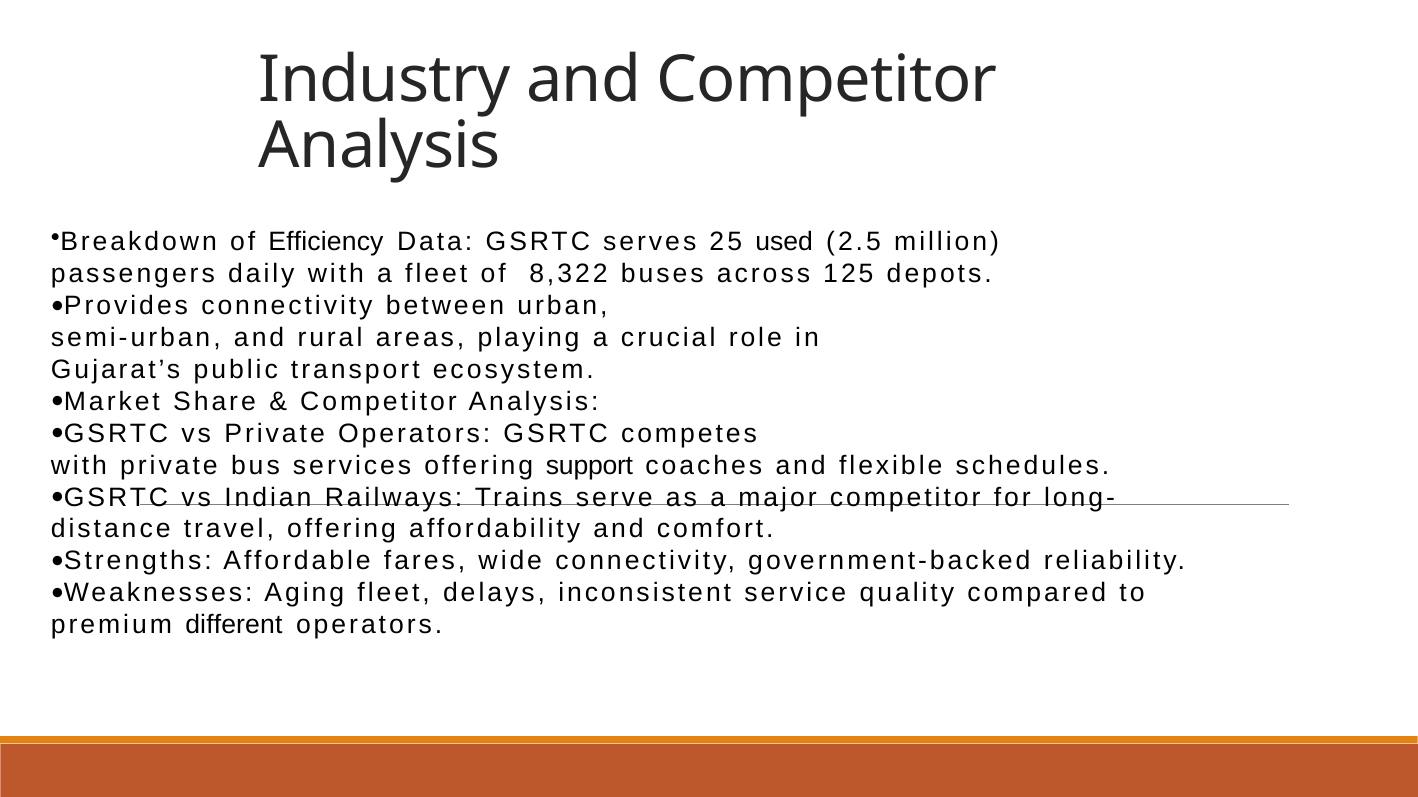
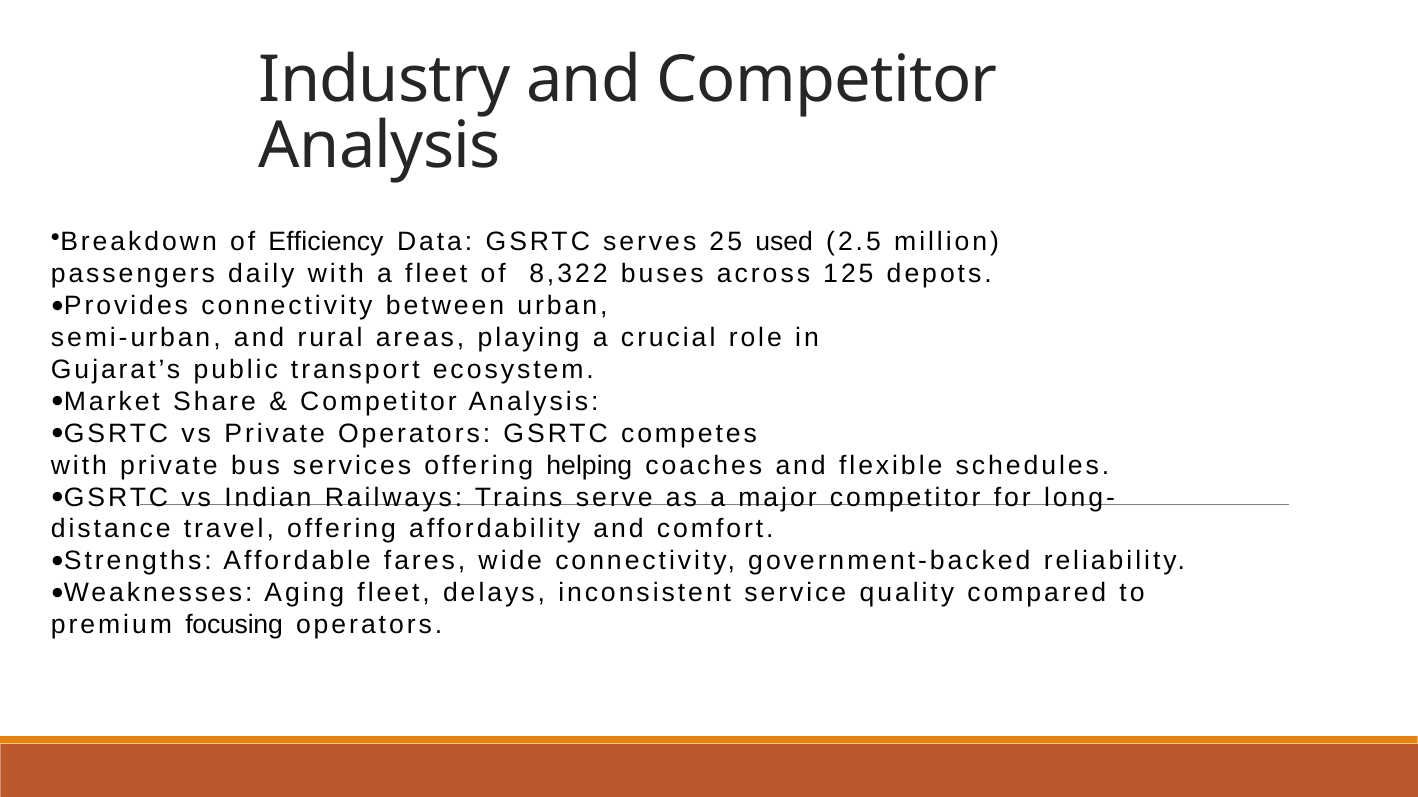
support: support -> helping (589, 466)
different: different -> focusing (234, 625)
